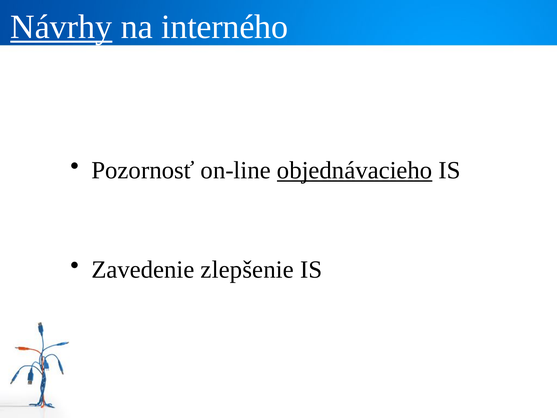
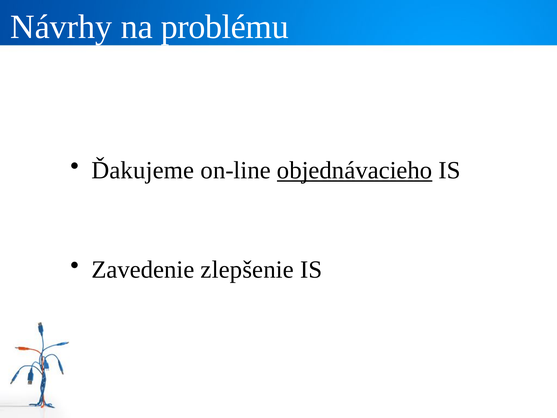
Návrhy underline: present -> none (61, 27)
interného: interného -> problému (225, 27)
Pozornosť: Pozornosť -> Ďakujeme (143, 170)
